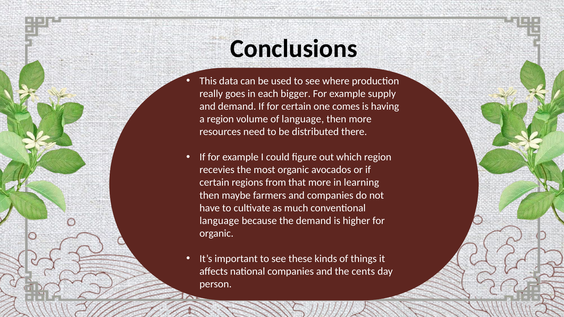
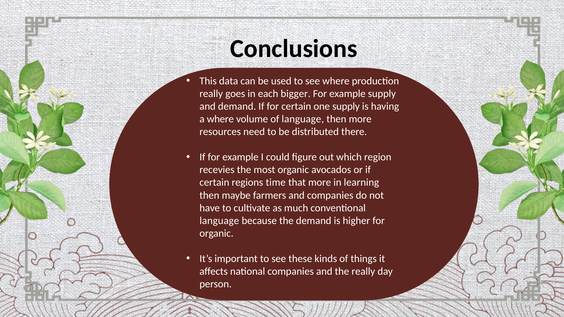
one comes: comes -> supply (346, 107)
a region: region -> where (220, 119)
from: from -> time (276, 183)
the cents: cents -> really (363, 271)
